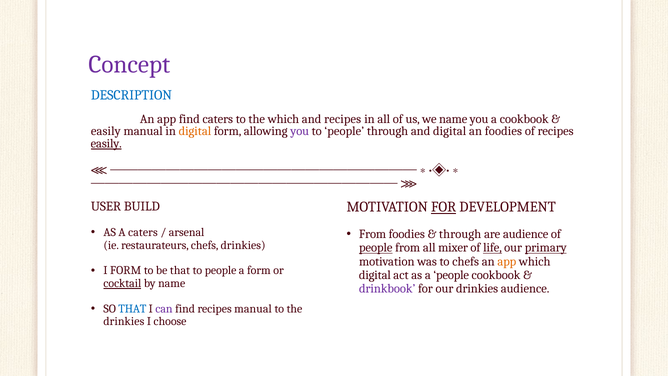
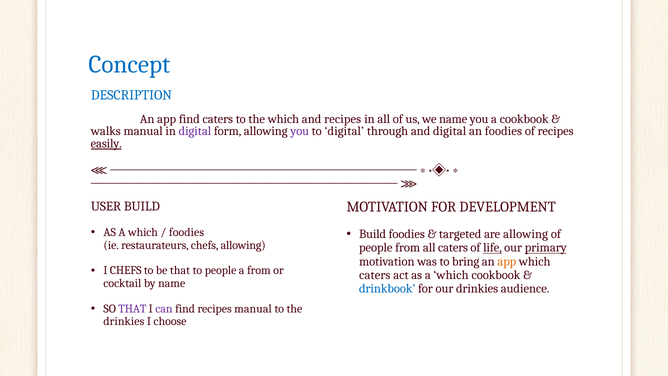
Concept colour: purple -> blue (129, 64)
easily: easily -> walks (106, 131)
digital colour: orange -> purple (195, 131)
people: people -> digital (344, 131)
FOR underline: present -> none (444, 207)
caters: caters -> which (143, 232)
arsenal: arsenal -> foodies (187, 232)
From: From -> Build (373, 234)
through: through -> targeted (460, 234)
are audience: audience -> allowing (526, 234)
chefs drinkies: drinkies -> allowing (243, 245)
people underline: present -> none (376, 248)
all mixer: mixer -> caters (453, 248)
to chefs: chefs -> bring (466, 261)
I FORM: FORM -> CHEFS (126, 270)
a form: form -> from (259, 270)
digital: digital -> caters (375, 275)
act as a people: people -> which (451, 275)
cocktail underline: present -> none (122, 283)
drinkbook colour: purple -> blue (387, 288)
THAT colour: blue -> purple (132, 309)
